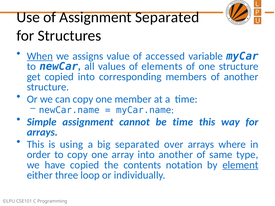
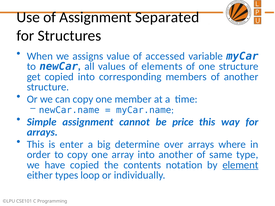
When underline: present -> none (40, 56)
be time: time -> price (183, 122)
using: using -> enter (72, 145)
big separated: separated -> determine (137, 145)
three: three -> types (67, 175)
